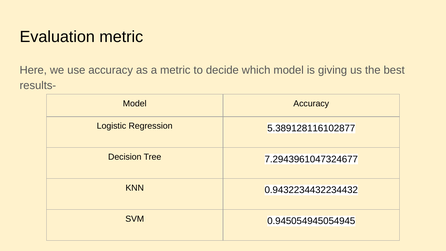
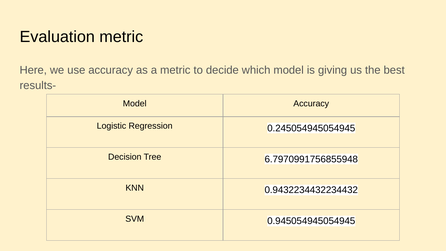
5.389128116102877: 5.389128116102877 -> 0.245054945054945 (311, 128)
7.2943961047324677: 7.2943961047324677 -> 6.7970991756855948 (311, 159)
